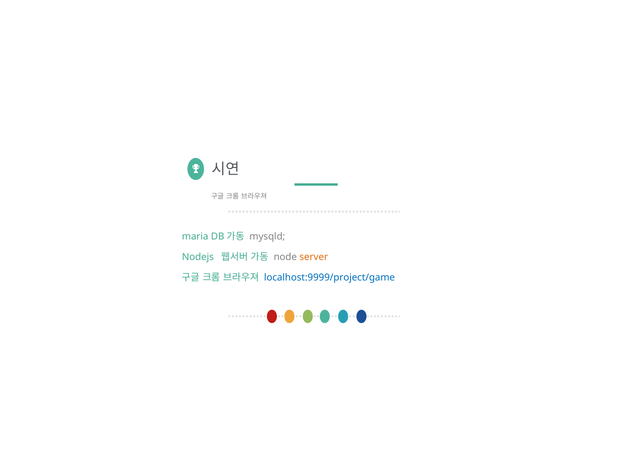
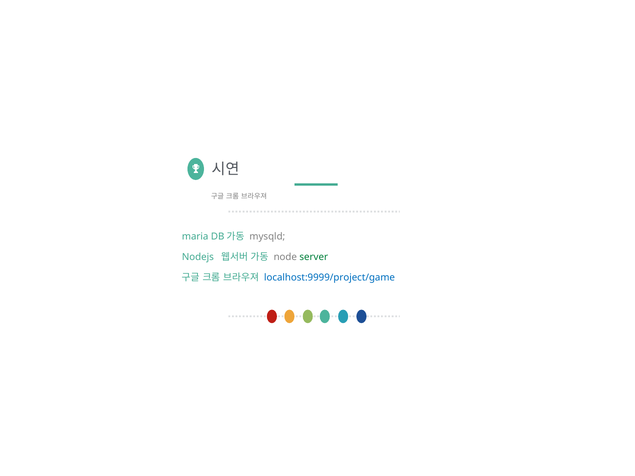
server colour: orange -> green (314, 257)
